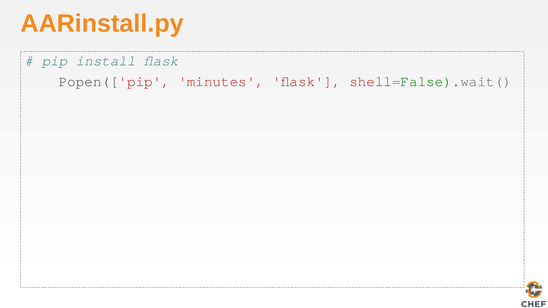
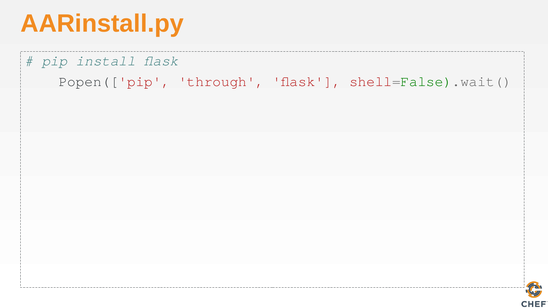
minutes: minutes -> through (221, 81)
